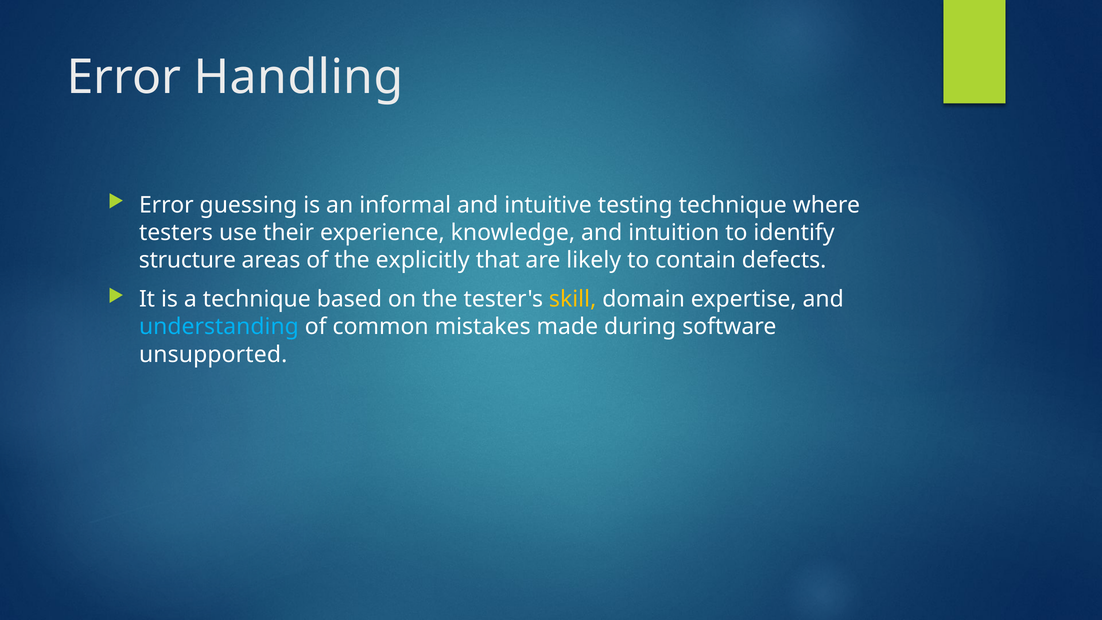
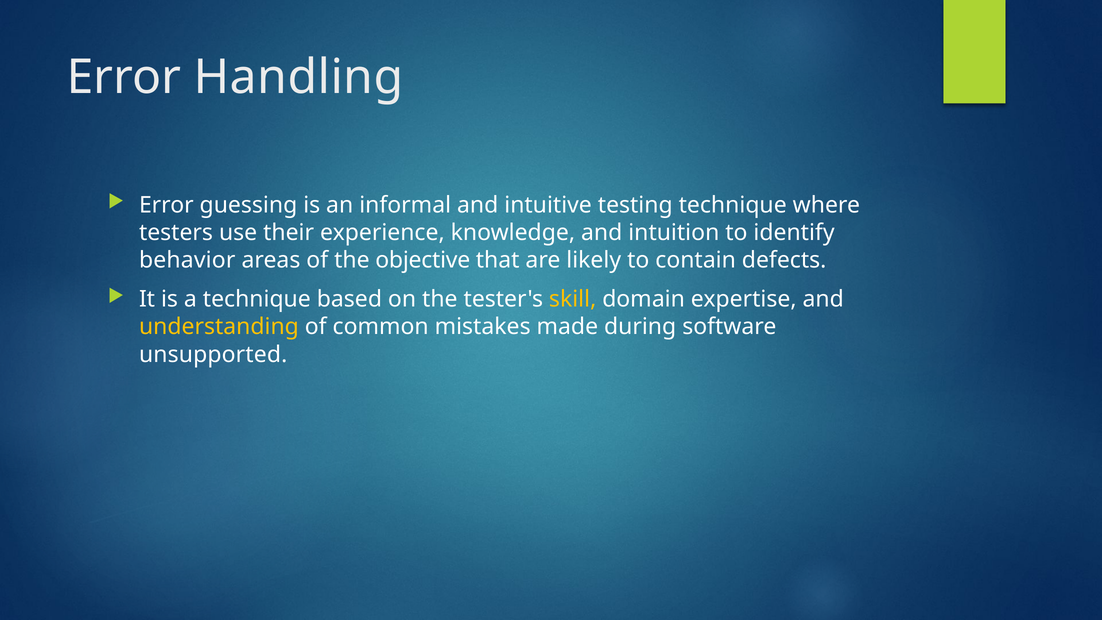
structure: structure -> behavior (187, 260)
explicitly: explicitly -> objective (423, 260)
understanding colour: light blue -> yellow (219, 327)
